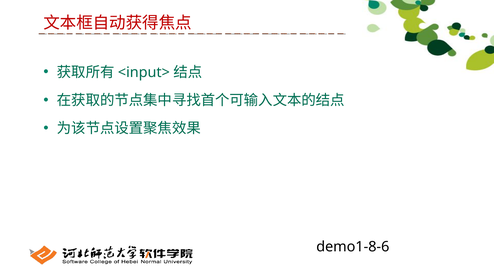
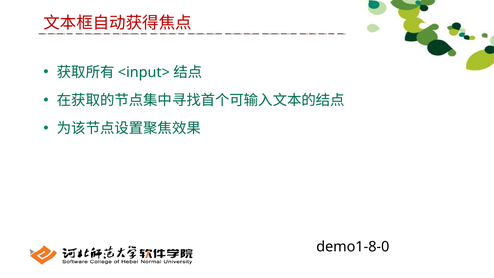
demo1-8-6: demo1-8-6 -> demo1-8-0 (353, 247)
